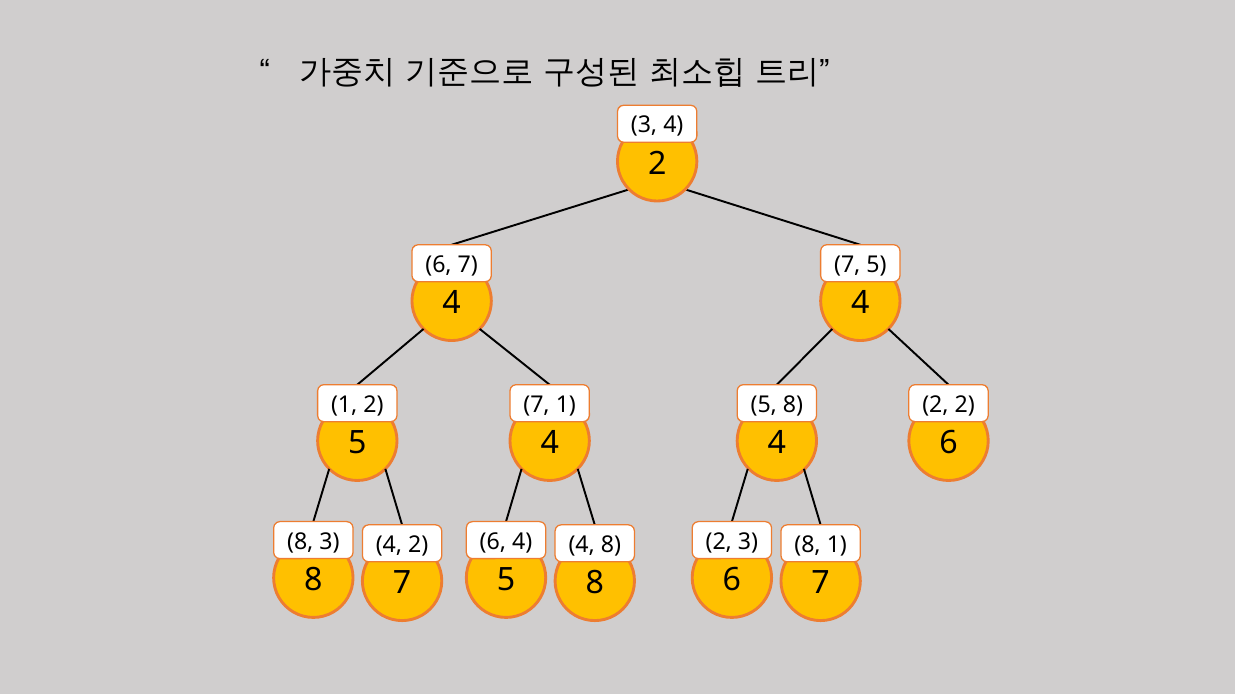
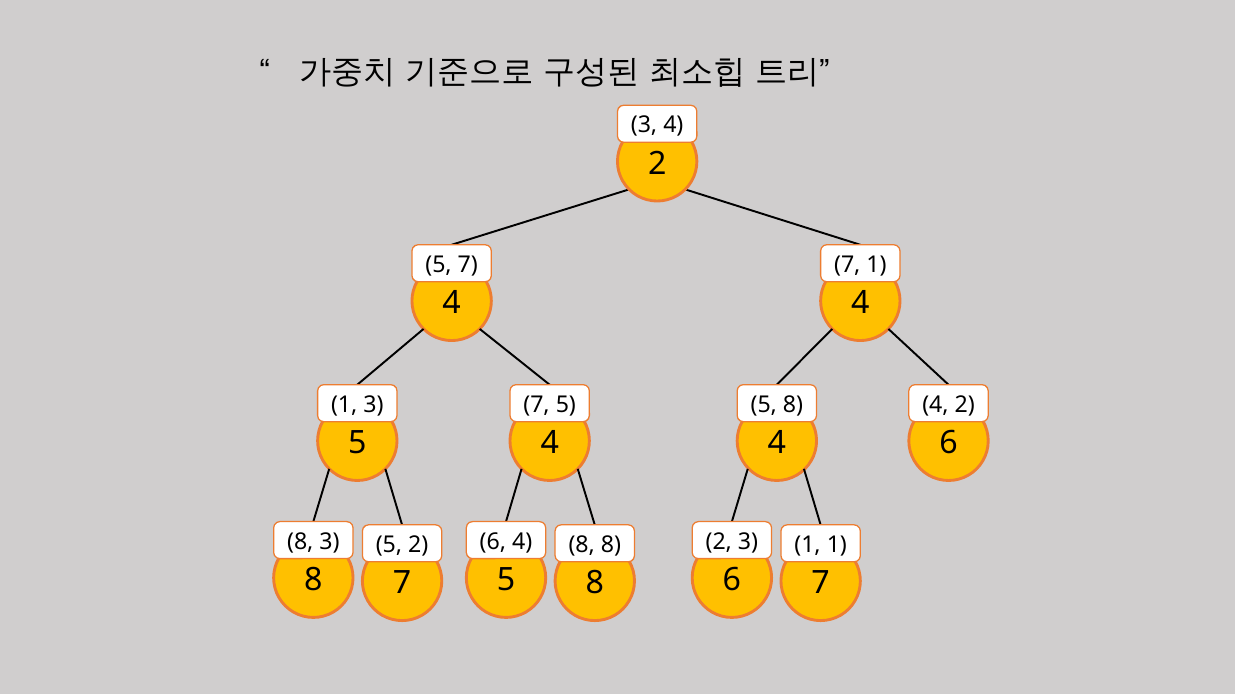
6: 6 -> 5 (439, 265)
5: 5 -> 1 (876, 265)
1 2: 2 -> 3 (373, 405)
1: 1 -> 5 (566, 405)
2: 2 -> 4 (935, 405)
4: 4 -> 5 (389, 545)
4: 4 -> 8 (582, 545)
8: 8 -> 1 (808, 545)
